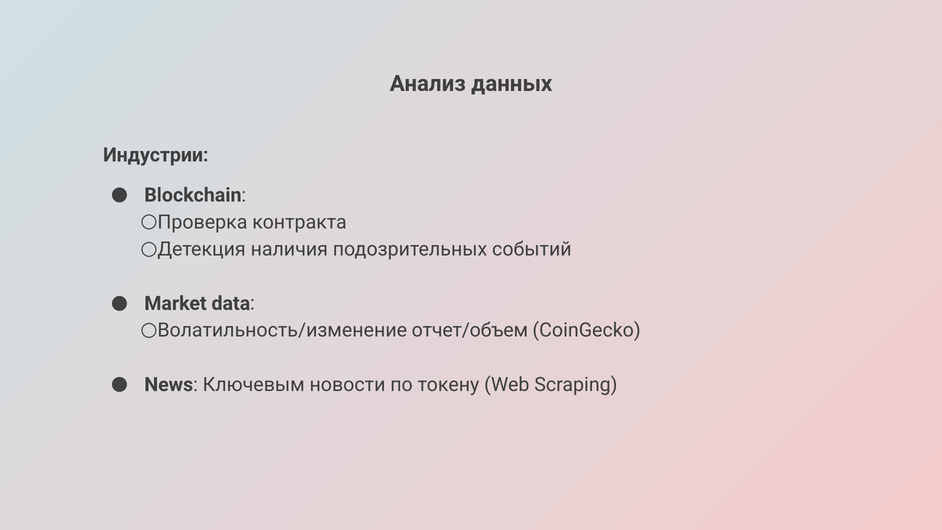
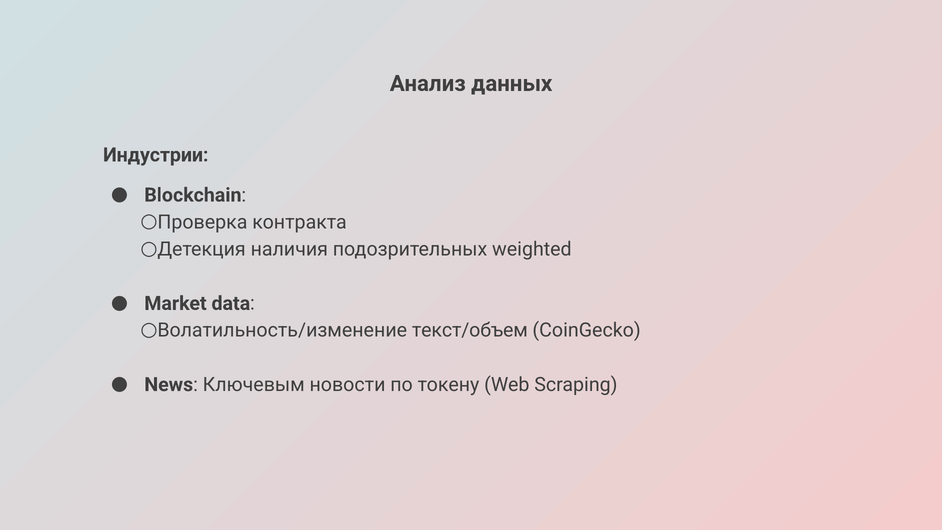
событий: событий -> weighted (532, 249)
отчет/объем: отчет/объем -> текст/объем (470, 330)
